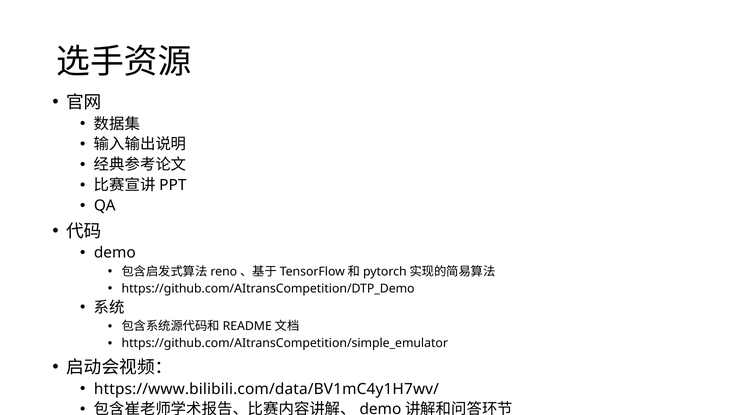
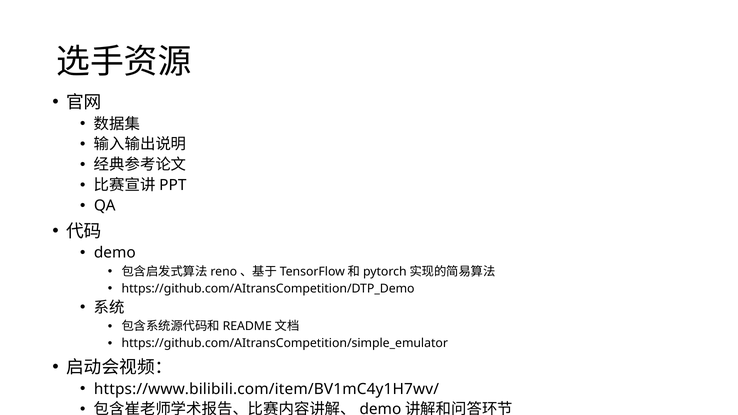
https://www.bilibili.com/data/BV1mC4y1H7wv/: https://www.bilibili.com/data/BV1mC4y1H7wv/ -> https://www.bilibili.com/item/BV1mC4y1H7wv/ (266, 389)
